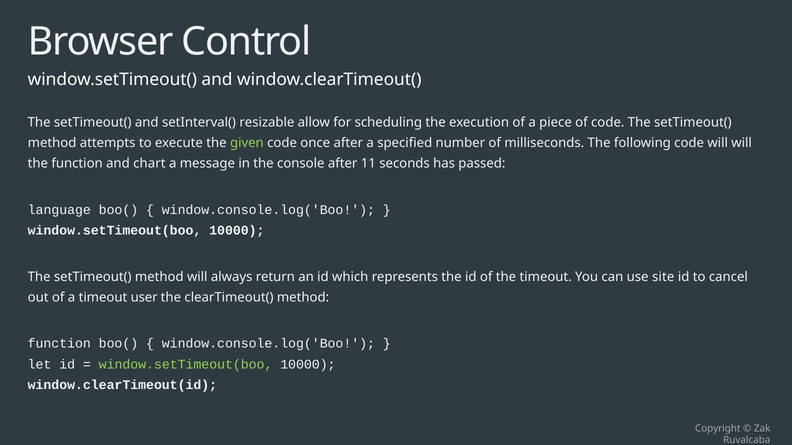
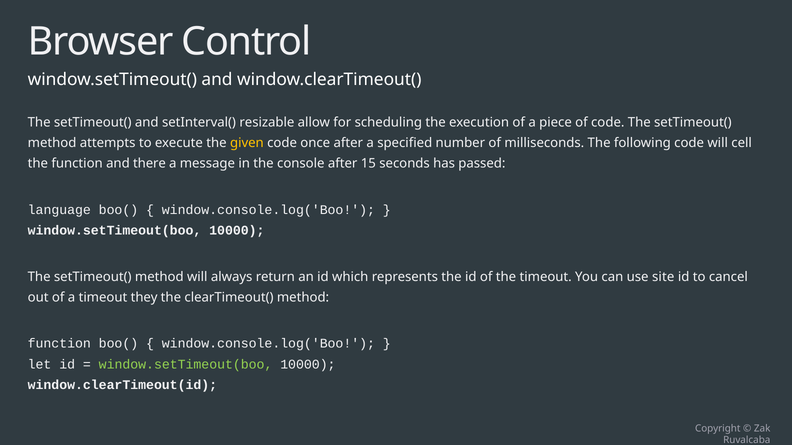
given colour: light green -> yellow (247, 143)
will will: will -> cell (742, 143)
chart: chart -> there (149, 164)
11: 11 -> 15 (368, 164)
user: user -> they (144, 298)
